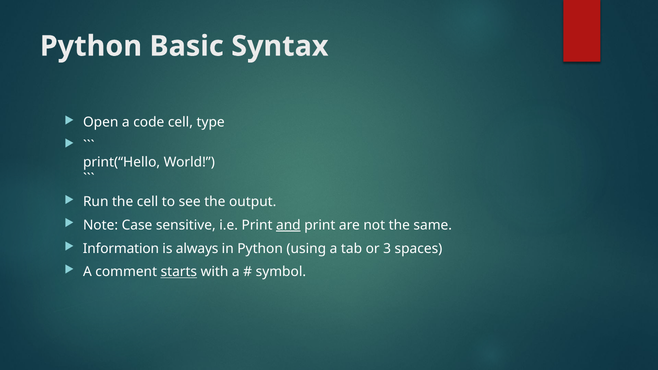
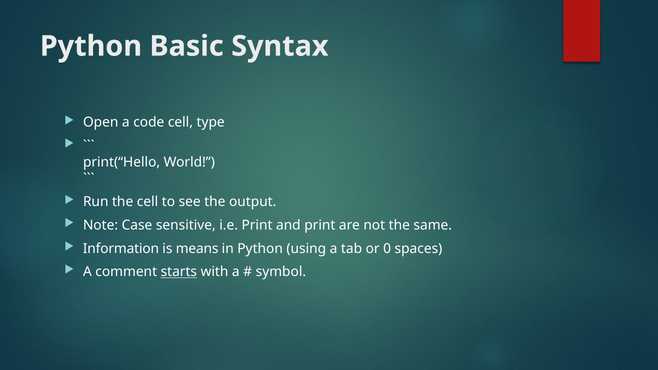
and underline: present -> none (288, 225)
always: always -> means (197, 249)
3: 3 -> 0 (387, 249)
